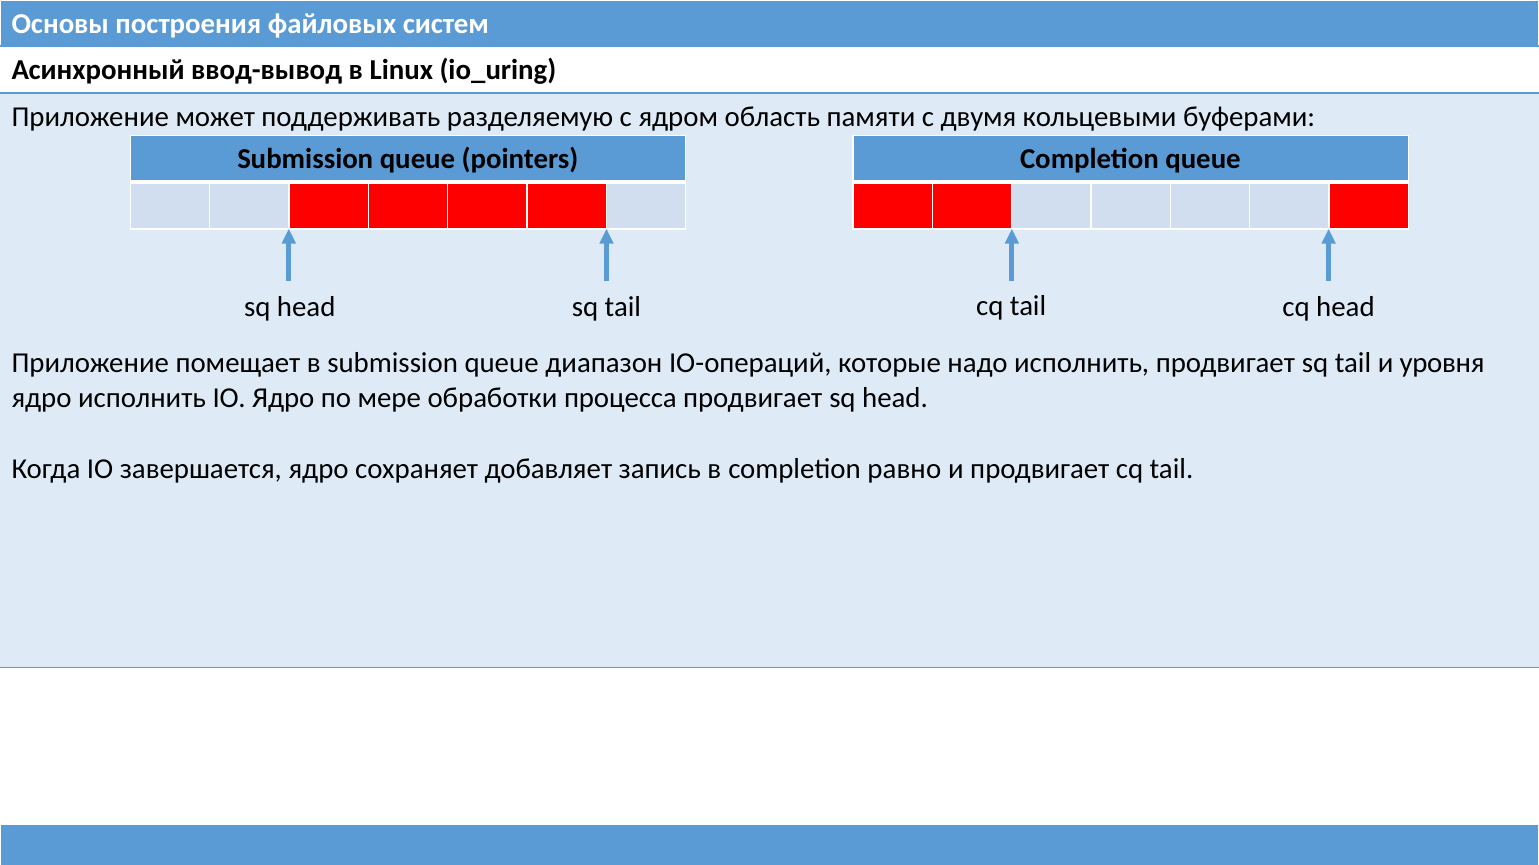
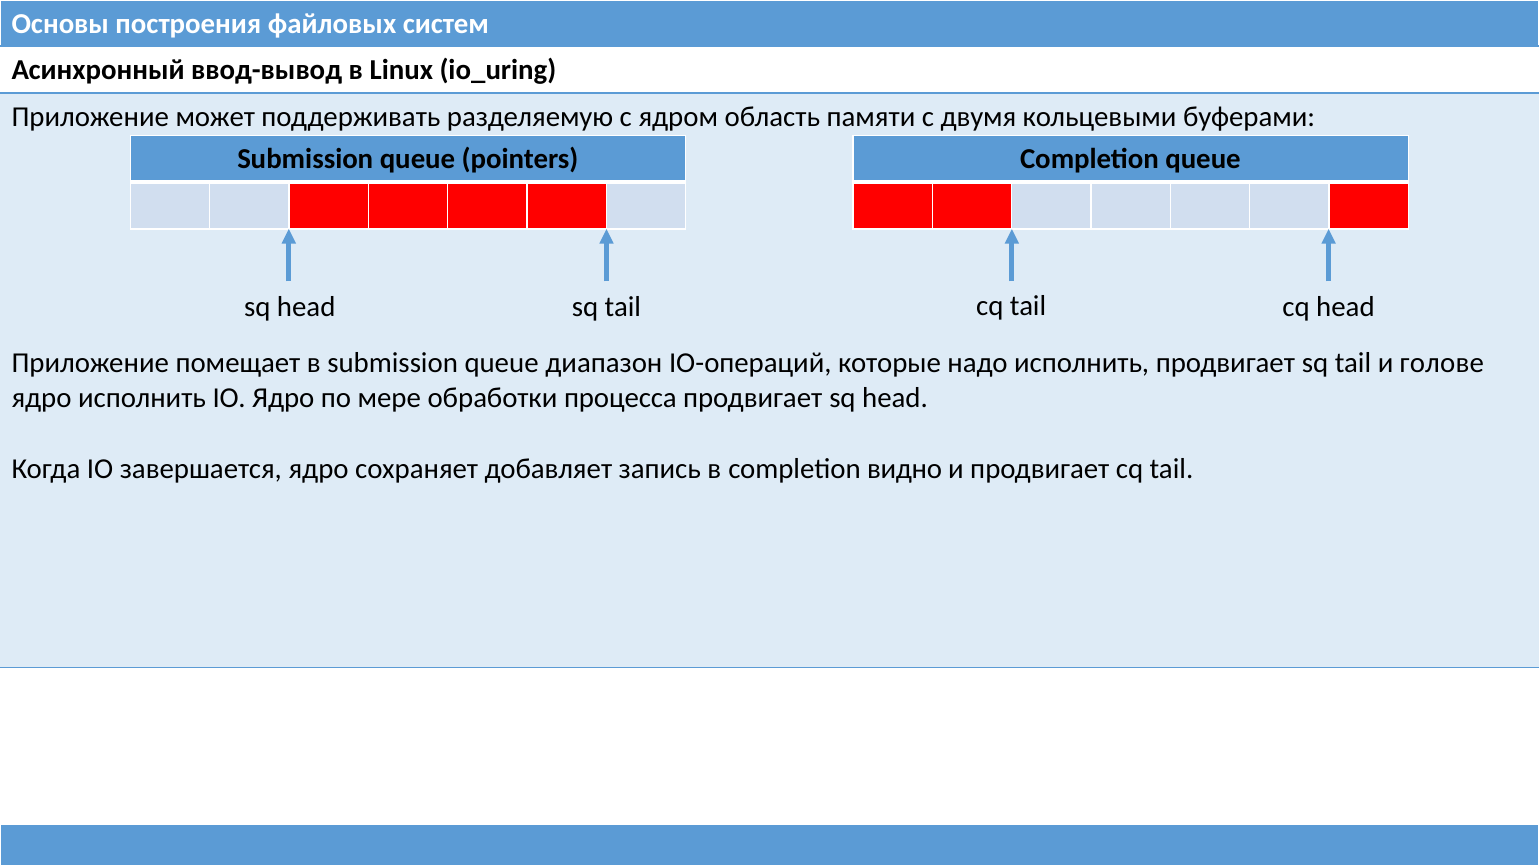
уровня: уровня -> голове (1442, 363)
равно: равно -> видно (904, 469)
